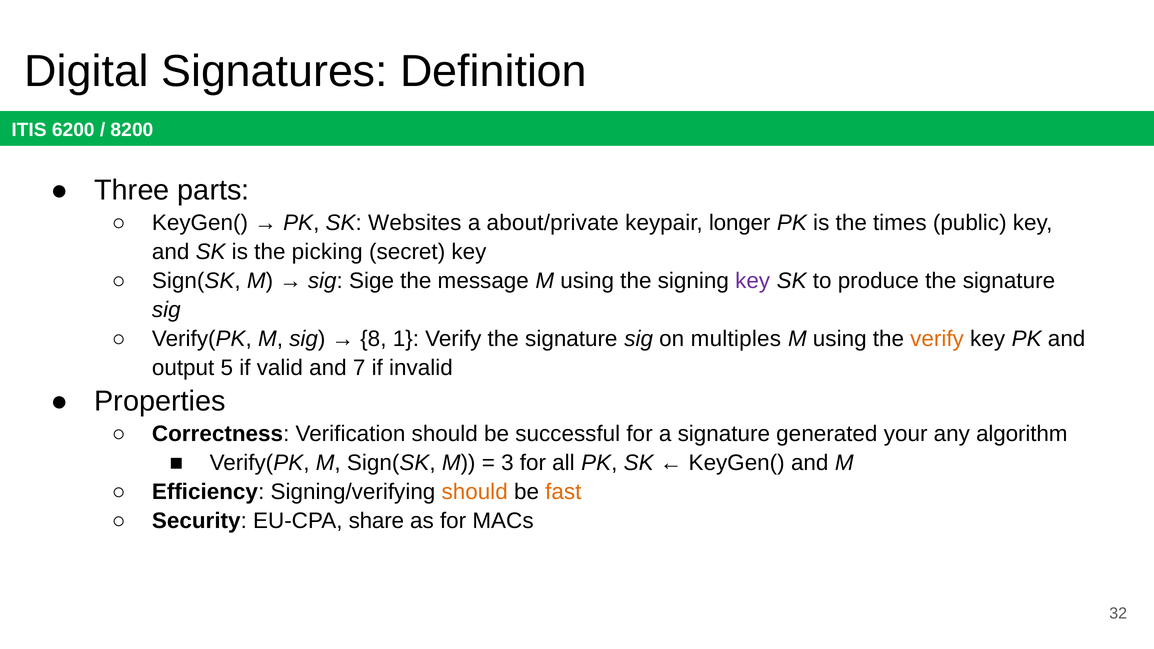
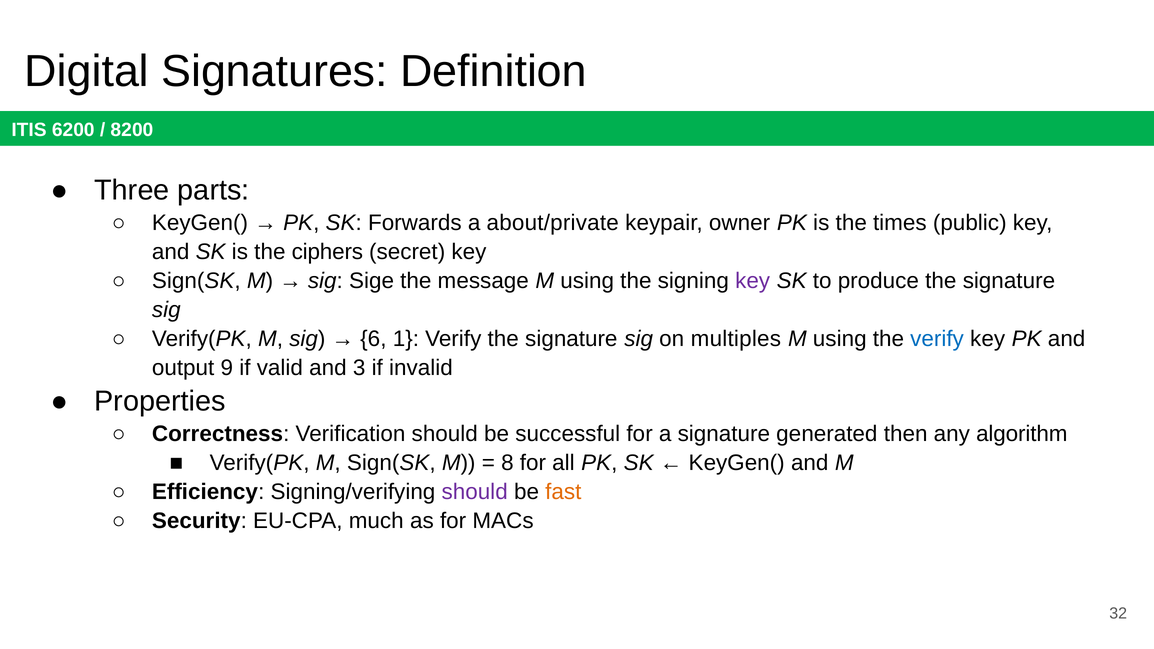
Websites: Websites -> Forwards (415, 223)
longer: longer -> owner (740, 223)
picking: picking -> ciphers (327, 252)
8: 8 -> 6 (373, 339)
verify colour: orange -> blue (937, 339)
5: 5 -> 9 (227, 368)
7: 7 -> 3 (359, 368)
your: your -> then (906, 434)
3: 3 -> 8 (507, 463)
should colour: orange -> purple (475, 492)
share: share -> much (376, 521)
